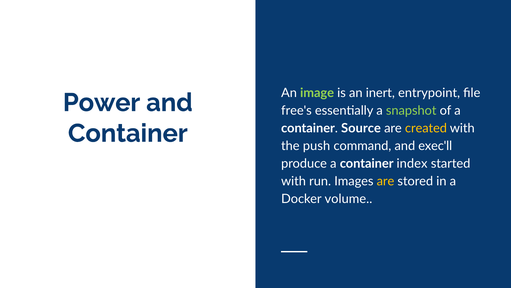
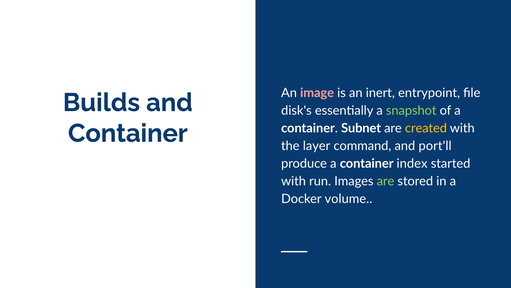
image colour: light green -> pink (317, 93)
Power: Power -> Builds (101, 102)
free's: free's -> disk's (296, 110)
Source: Source -> Subnet (361, 128)
push: push -> layer (317, 146)
exec'll: exec'll -> port'll (435, 146)
are colour: yellow -> light green (385, 181)
